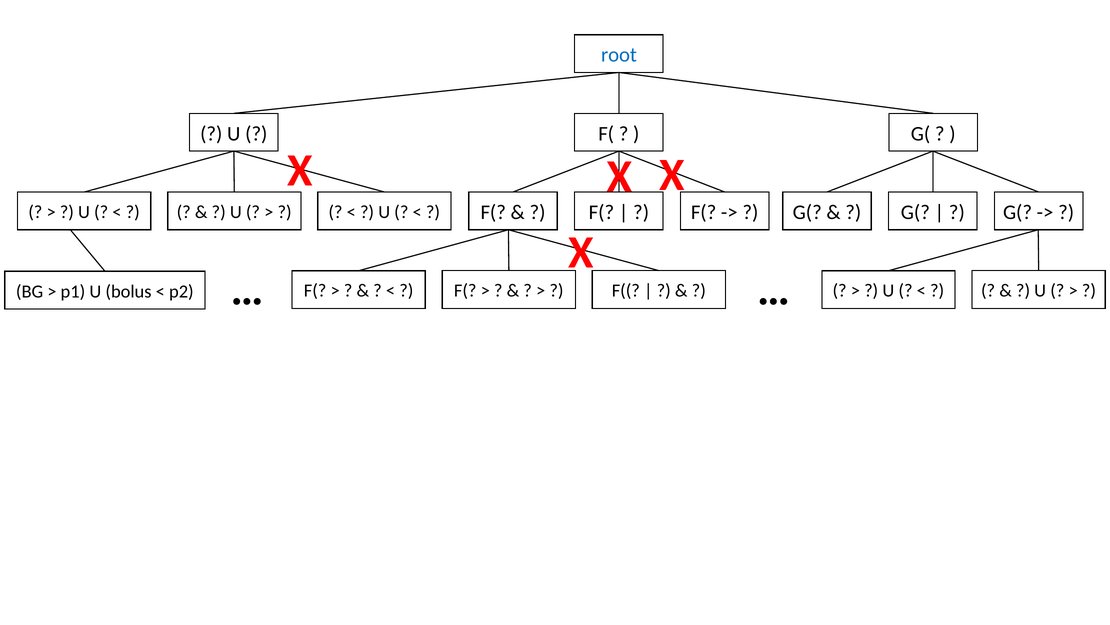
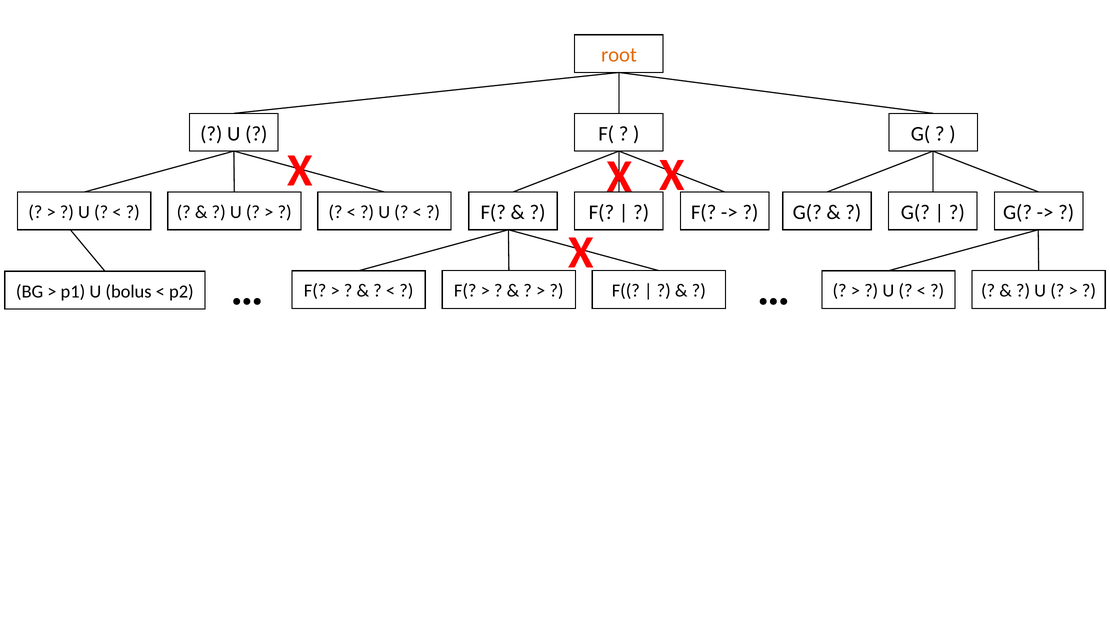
root colour: blue -> orange (619, 55)
